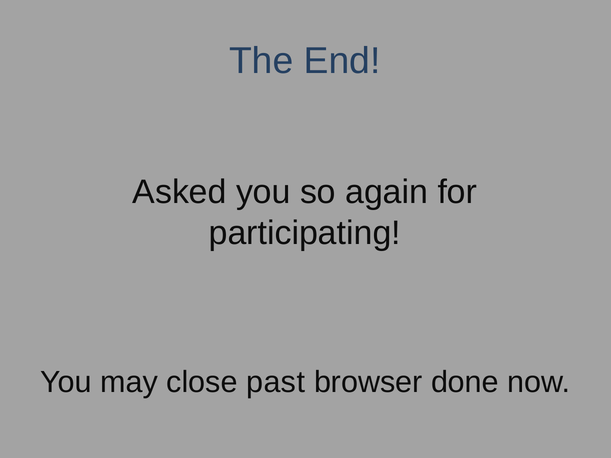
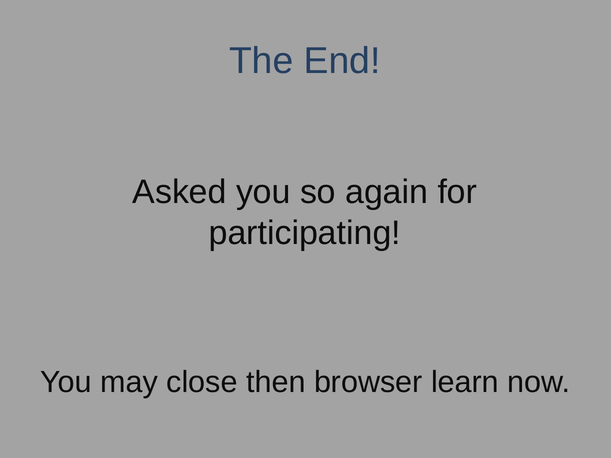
past: past -> then (276, 382)
done: done -> learn (465, 382)
